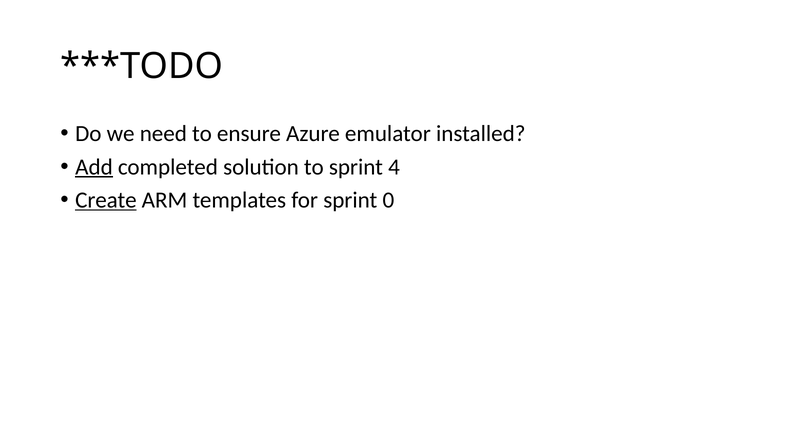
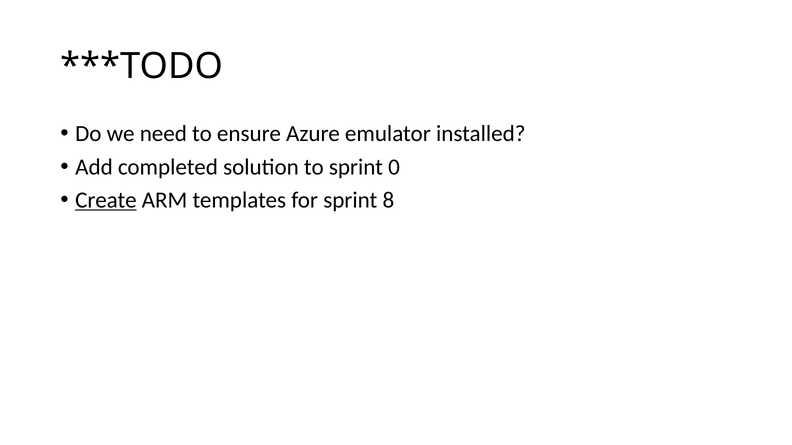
Add underline: present -> none (94, 167)
4: 4 -> 0 (394, 167)
0: 0 -> 8 (388, 200)
